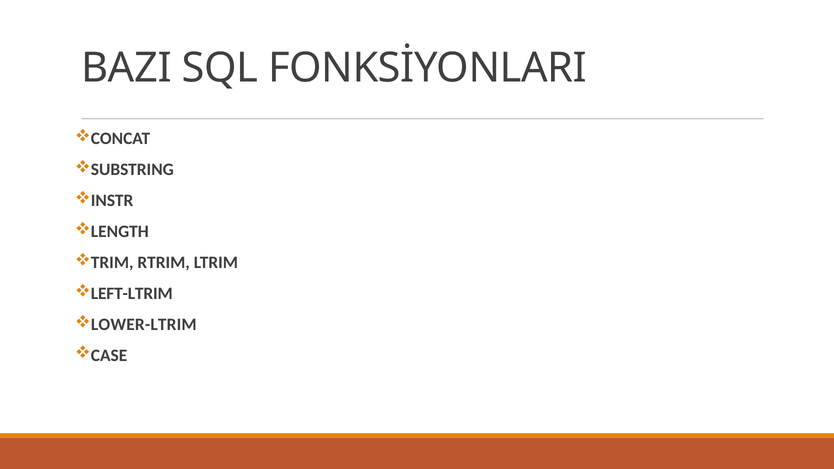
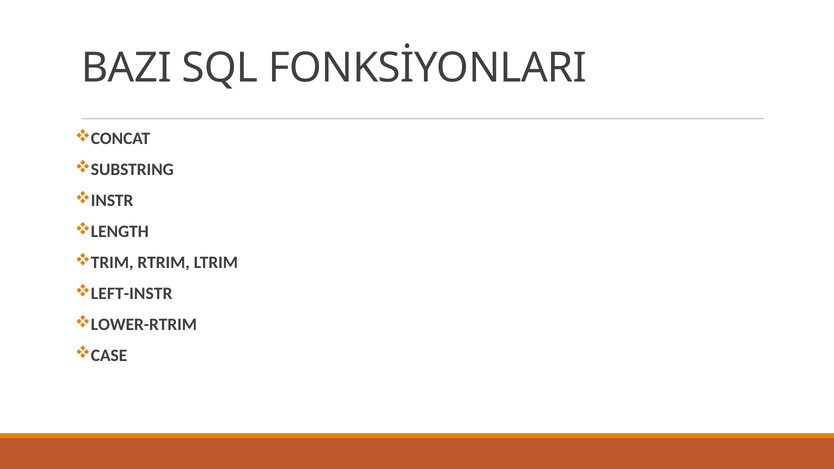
LEFT-LTRIM: LEFT-LTRIM -> LEFT-INSTR (132, 293)
LOWER-LTRIM: LOWER-LTRIM -> LOWER-RTRIM (144, 324)
